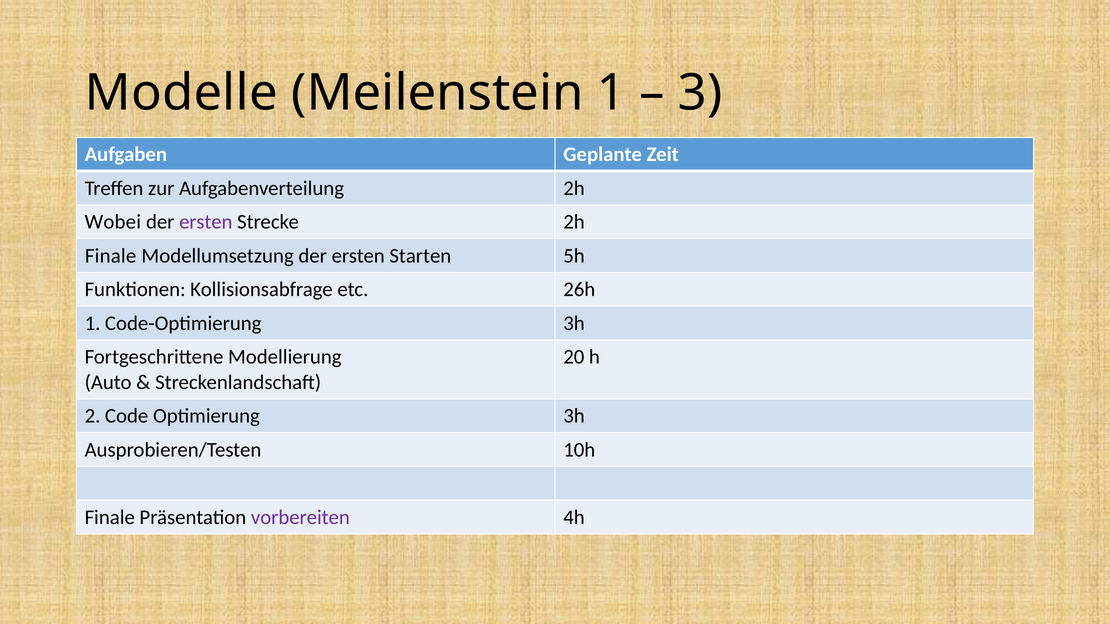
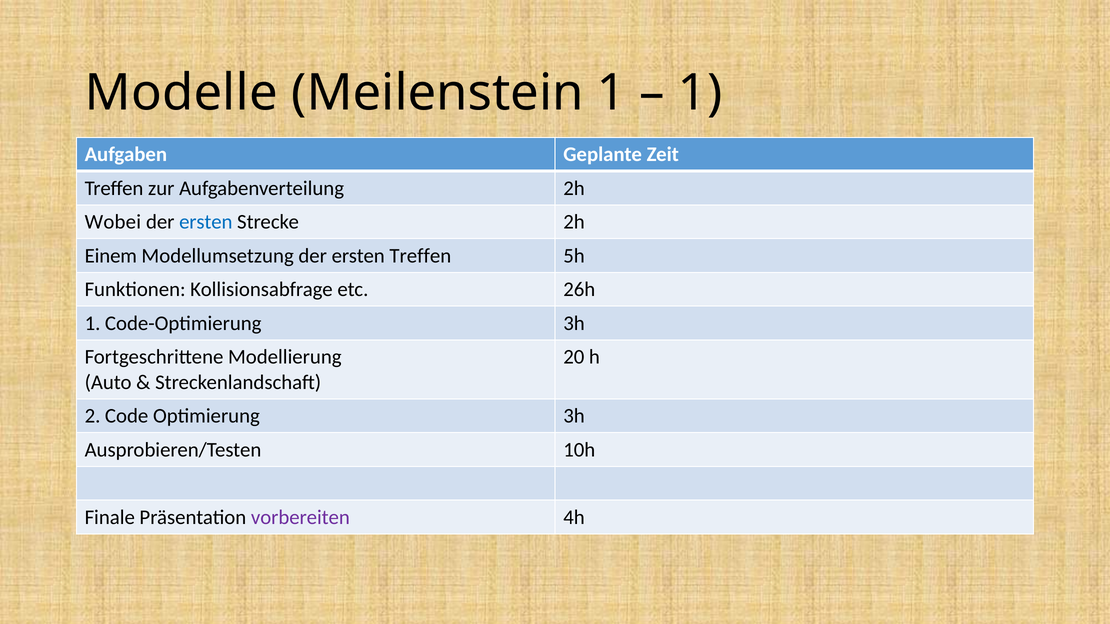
3: 3 -> 1 (700, 93)
ersten colour: purple -> blue (206, 222)
Finale: Finale -> Einem (111, 256)
ersten Starten: Starten -> Treffen (420, 256)
